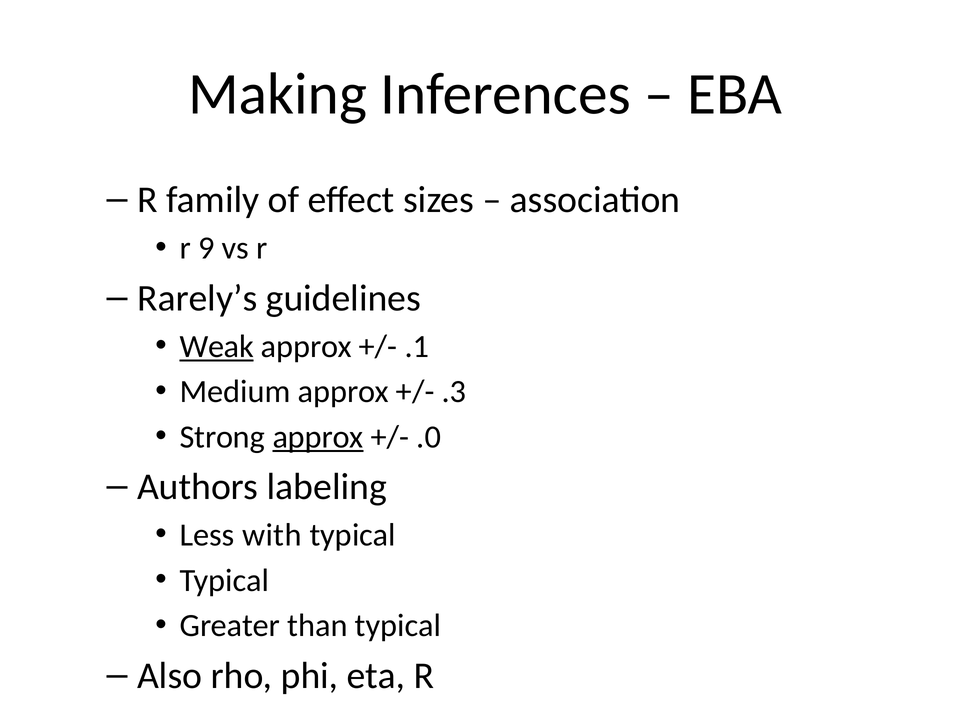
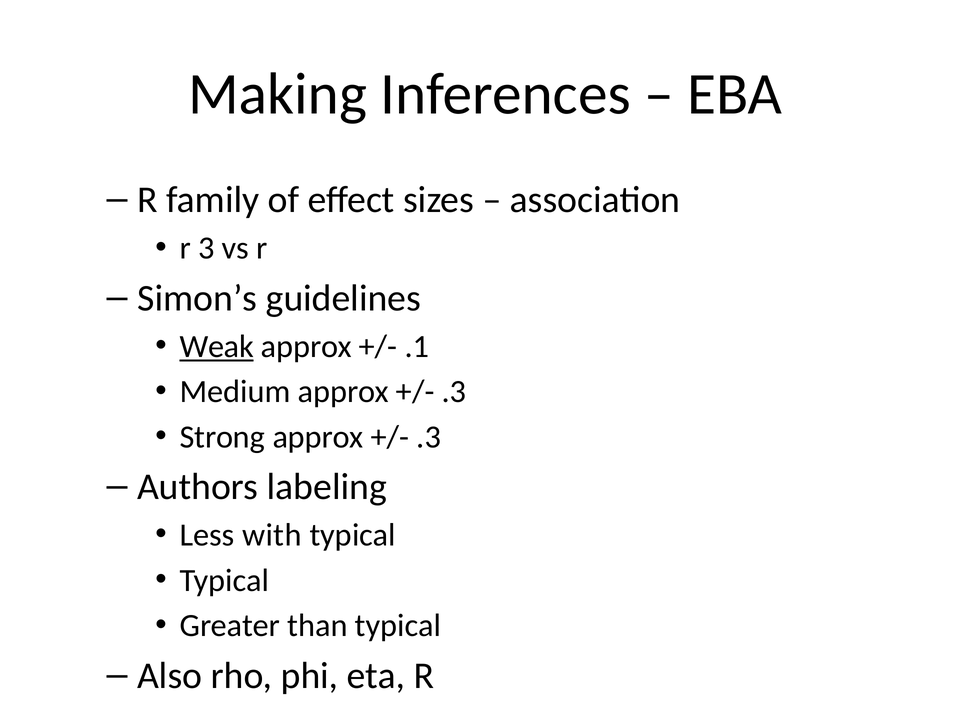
9: 9 -> 3 (206, 248)
Rarely’s: Rarely’s -> Simon’s (197, 298)
approx underline: present -> none (318, 437)
.0: .0 -> .3 (429, 437)
